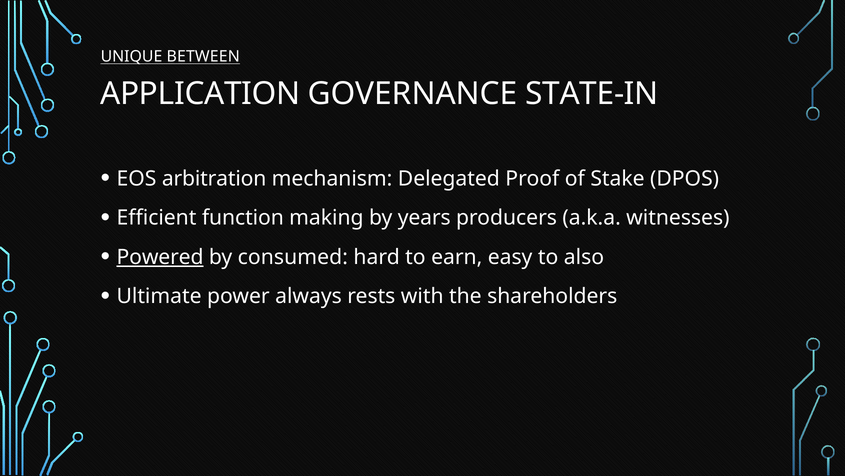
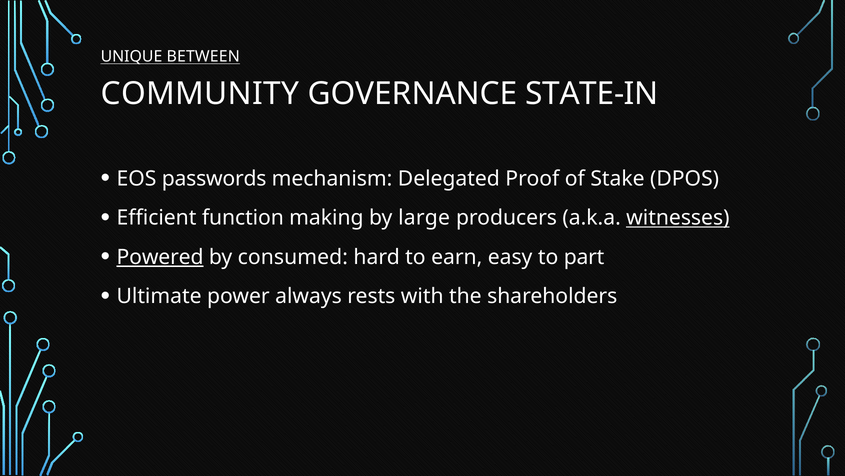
APPLICATION: APPLICATION -> COMMUNITY (200, 94)
arbitration: arbitration -> passwords (214, 178)
years: years -> large (424, 218)
witnesses underline: none -> present (678, 218)
also: also -> part (584, 257)
